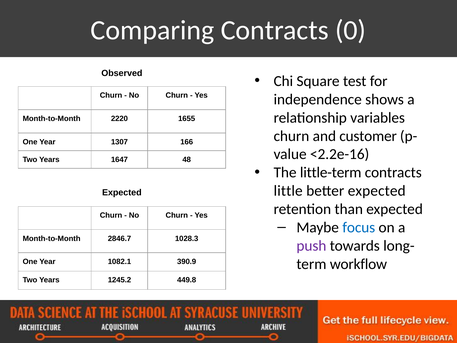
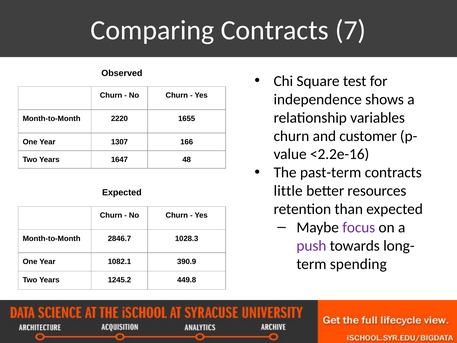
0: 0 -> 7 (351, 30)
little-term: little-term -> past-term (331, 172)
better expected: expected -> resources (377, 191)
focus colour: blue -> purple (359, 227)
workflow: workflow -> spending (358, 264)
